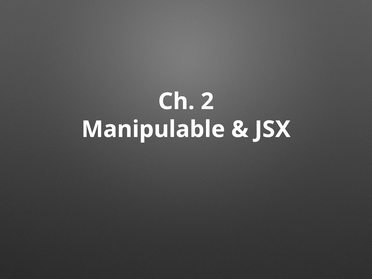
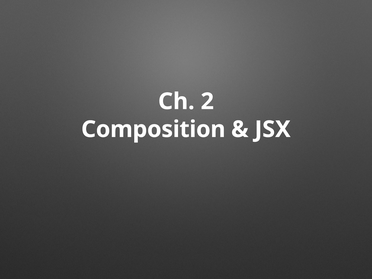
Manipulable: Manipulable -> Composition (153, 129)
